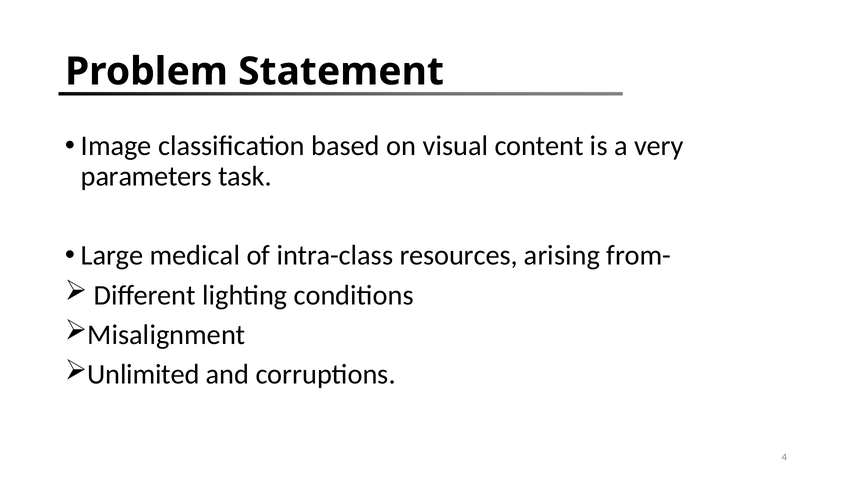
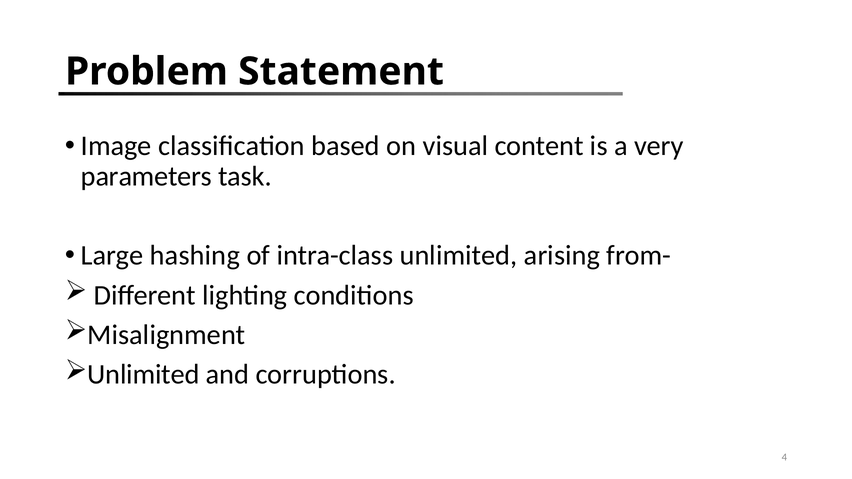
medical: medical -> hashing (195, 256)
intra-class resources: resources -> unlimited (459, 256)
